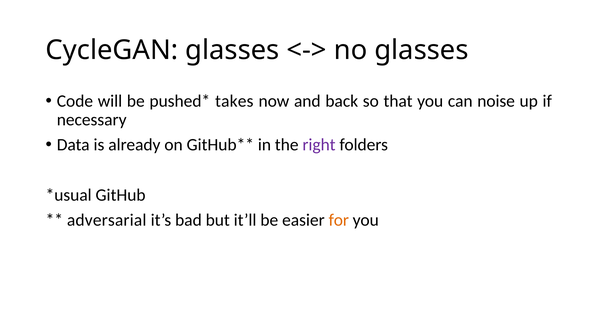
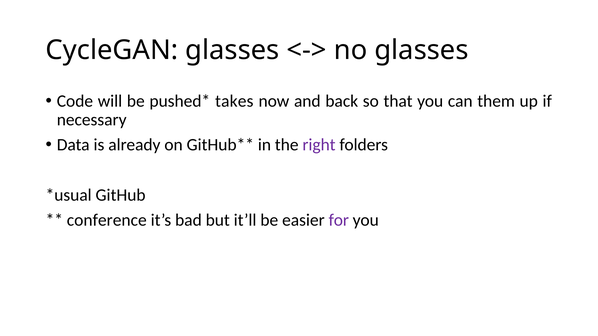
noise: noise -> them (496, 101)
adversarial: adversarial -> conference (107, 220)
for colour: orange -> purple (339, 220)
